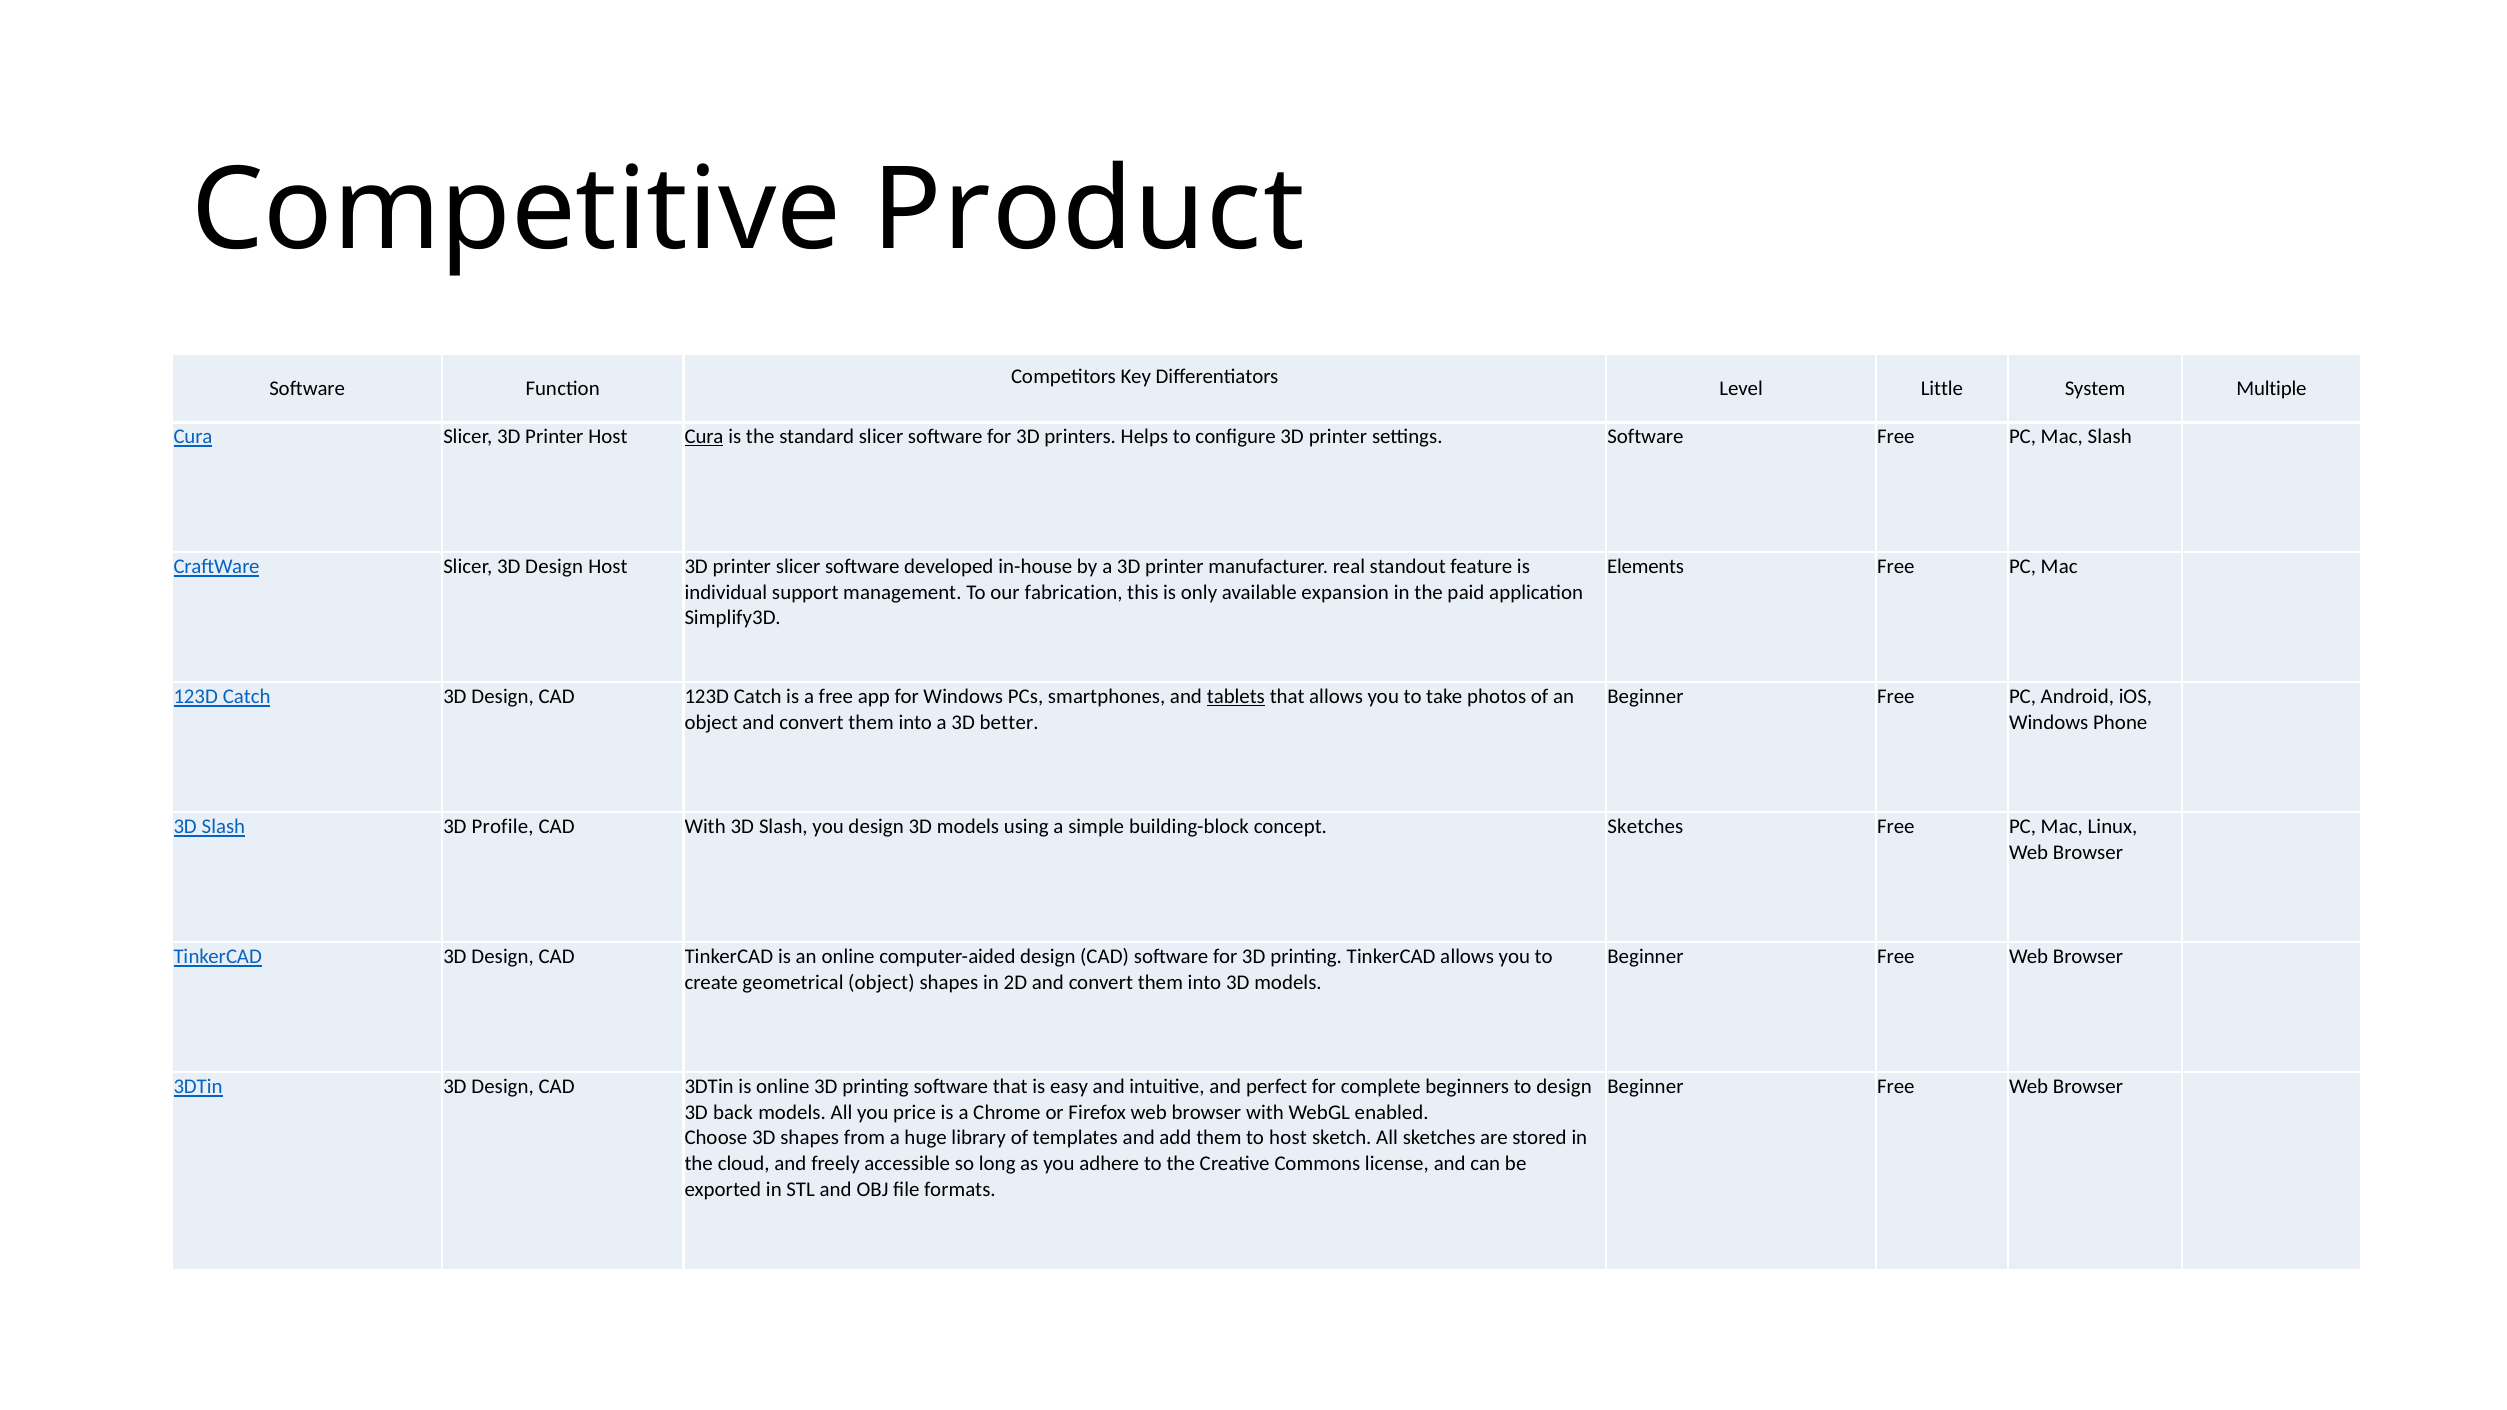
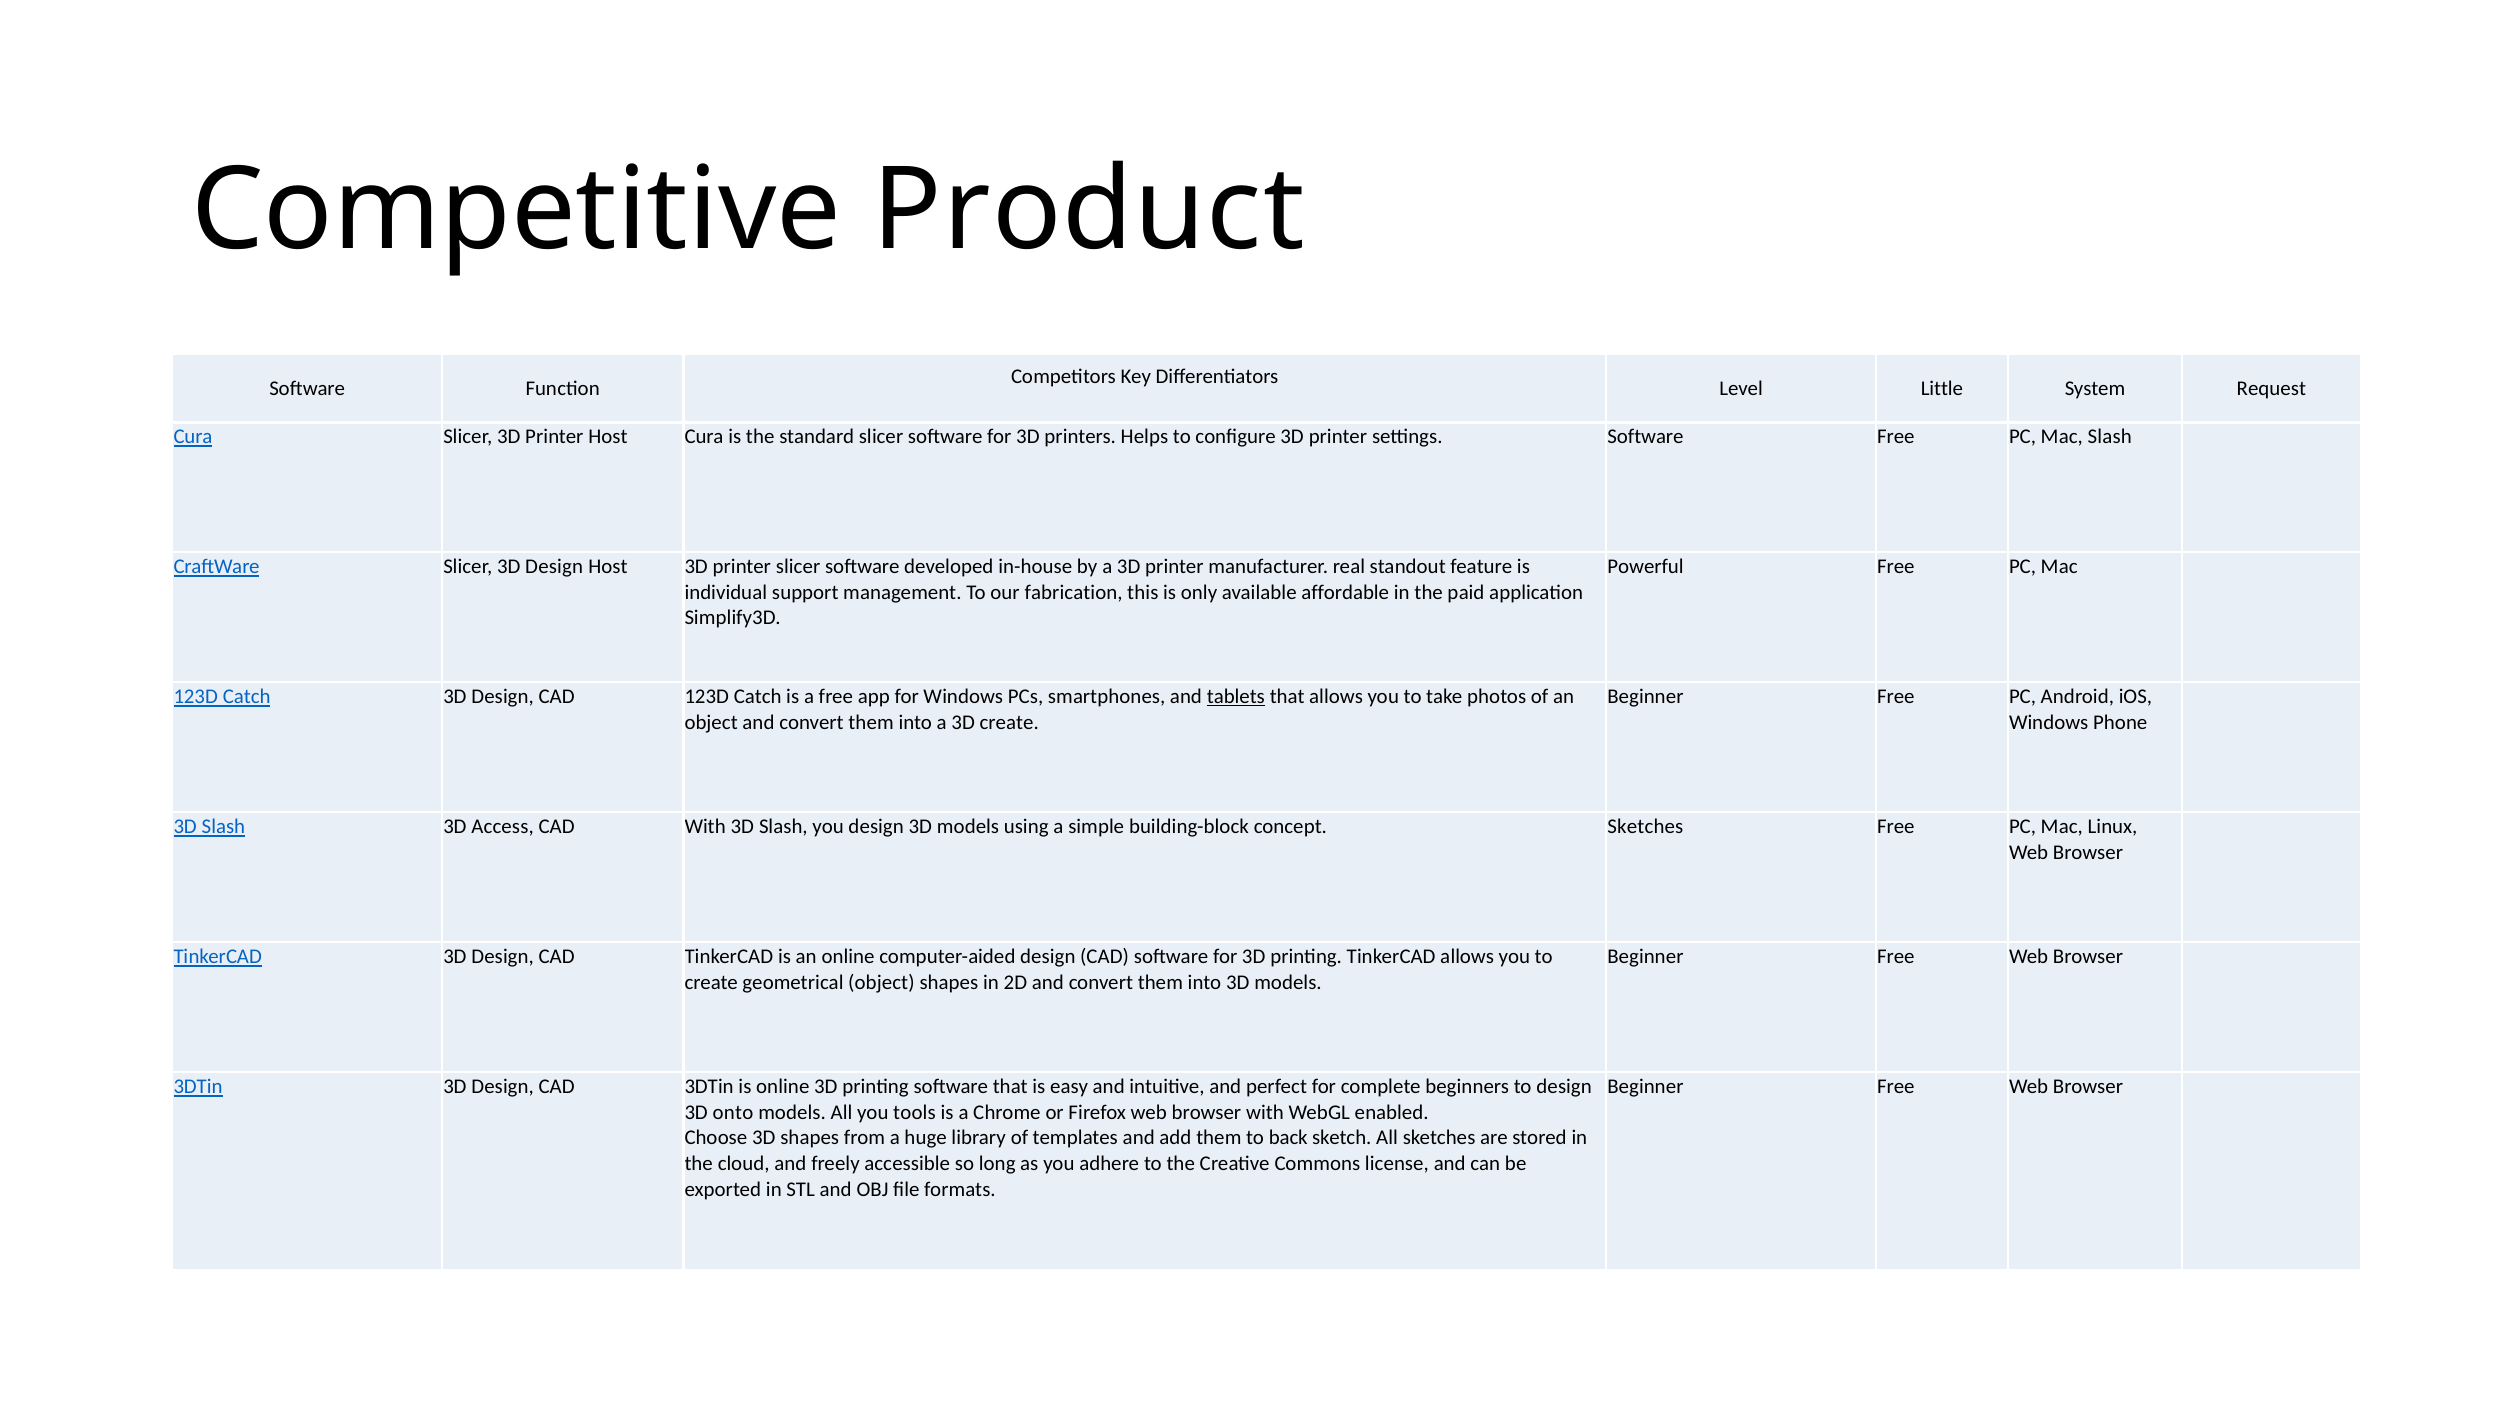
Multiple: Multiple -> Request (2271, 389)
Cura underline: present -> none (704, 437)
Elements: Elements -> Powerful (1646, 567)
expansion: expansion -> affordable (1345, 592)
3D better: better -> create (1009, 722)
Profile: Profile -> Access (503, 827)
back: back -> onto (733, 1112)
price: price -> tools (915, 1112)
to host: host -> back (1288, 1138)
